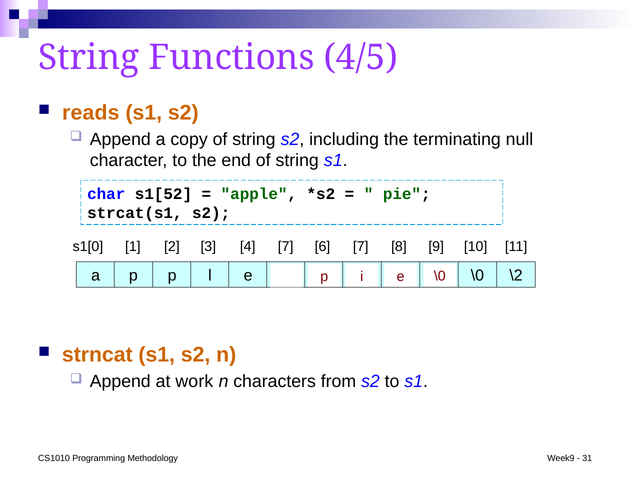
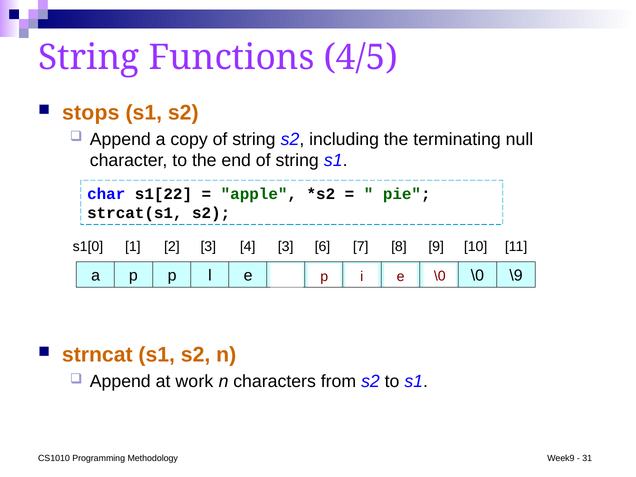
reads: reads -> stops (91, 113)
s1[52: s1[52 -> s1[22 (163, 194)
4 7: 7 -> 3 (286, 247)
\2: \2 -> \9 (516, 276)
